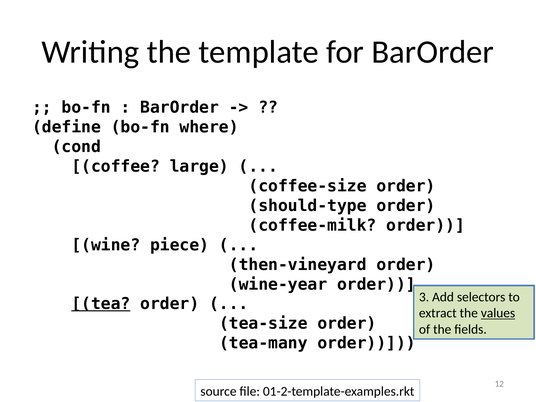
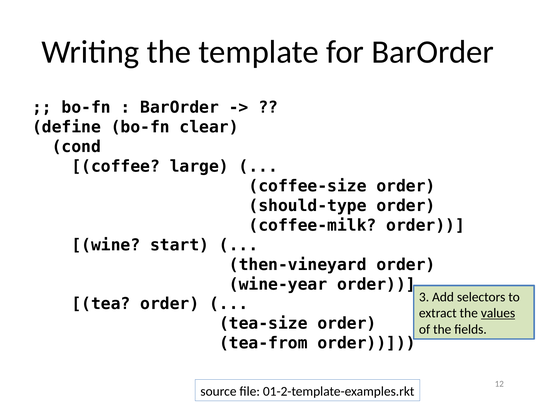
where: where -> clear (209, 127)
piece: piece -> start (180, 245)
tea underline: present -> none (101, 304)
tea-many: tea-many -> tea-from (263, 343)
